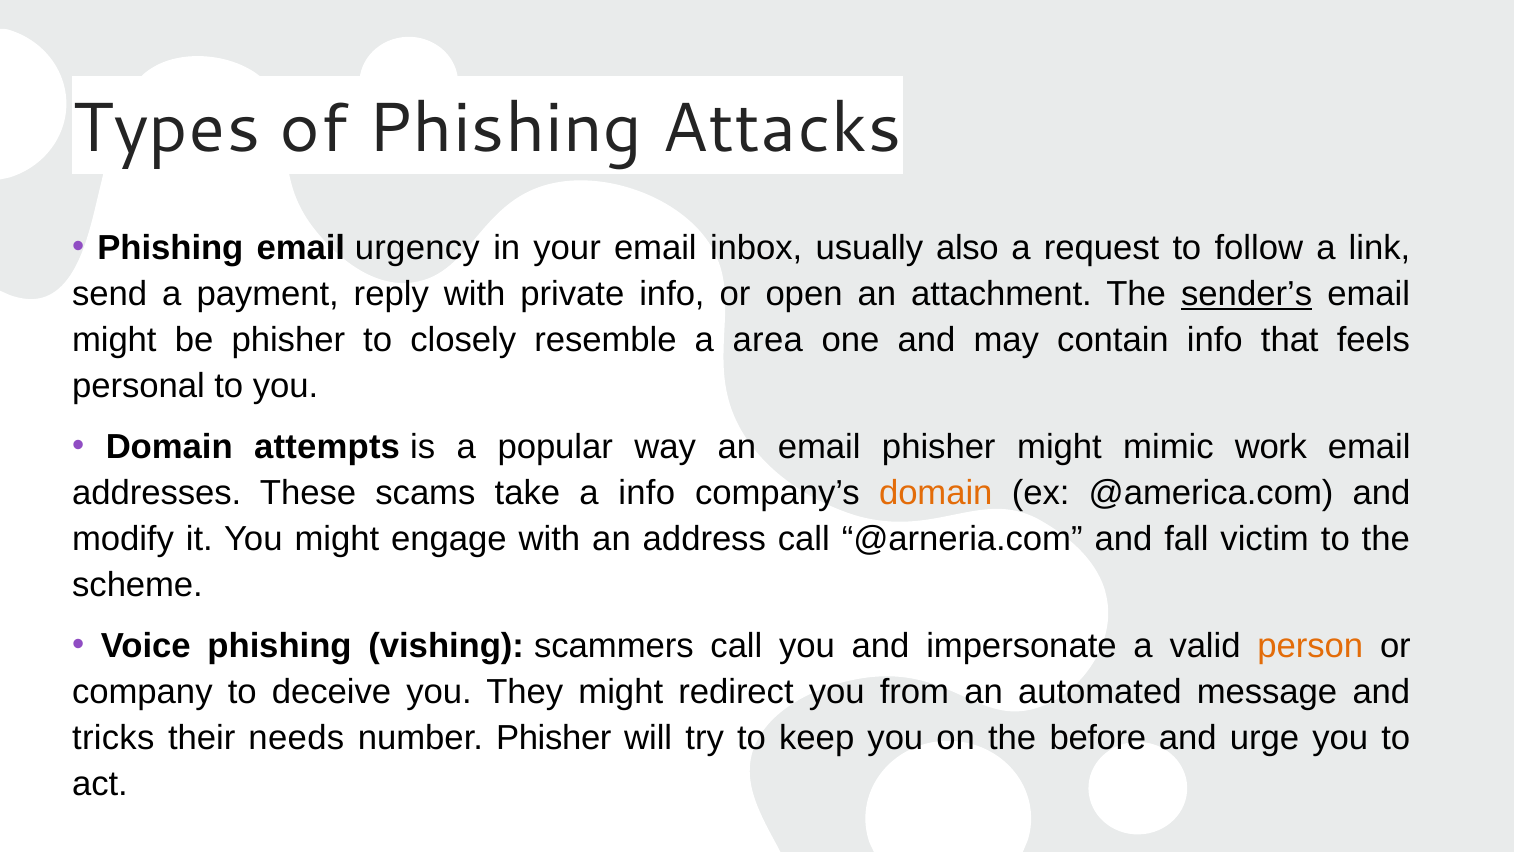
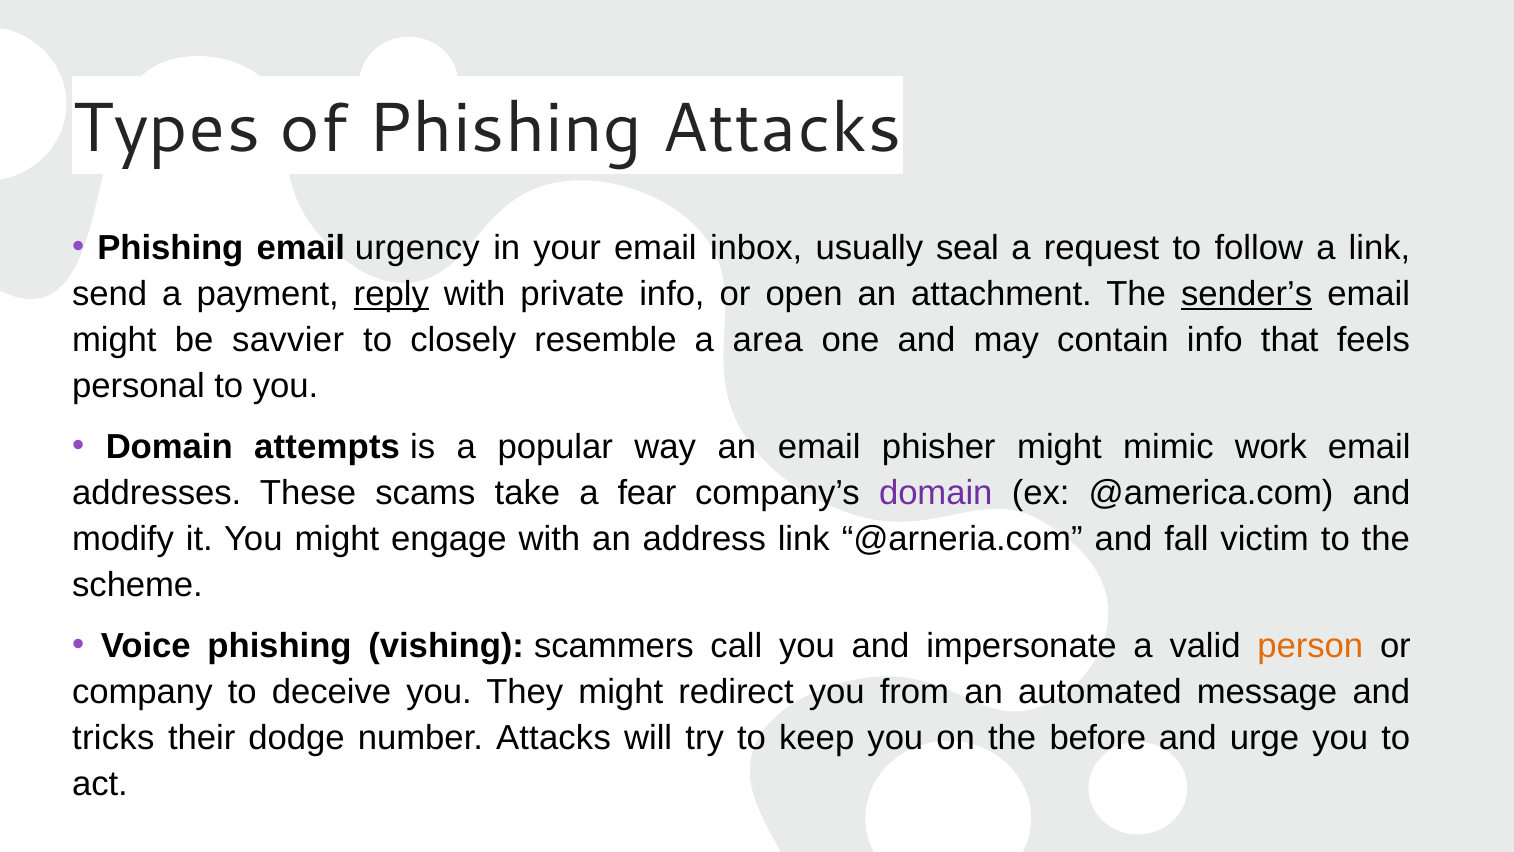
also: also -> seal (967, 248)
reply underline: none -> present (391, 294)
be phisher: phisher -> savvier (288, 340)
a info: info -> fear (647, 493)
domain colour: orange -> purple (936, 493)
address call: call -> link (804, 539)
needs: needs -> dodge (297, 737)
number Phisher: Phisher -> Attacks (554, 737)
